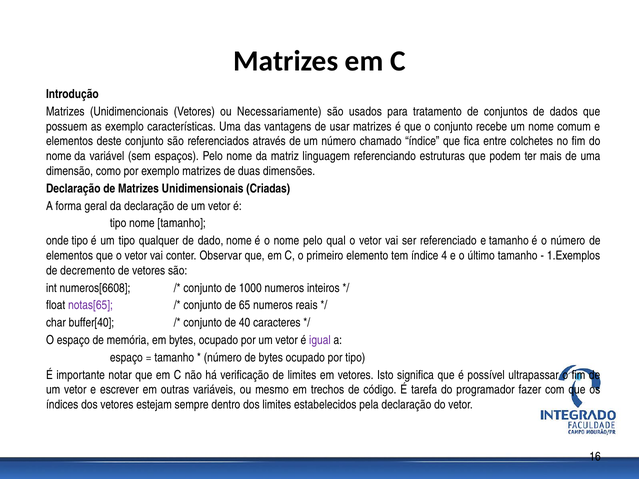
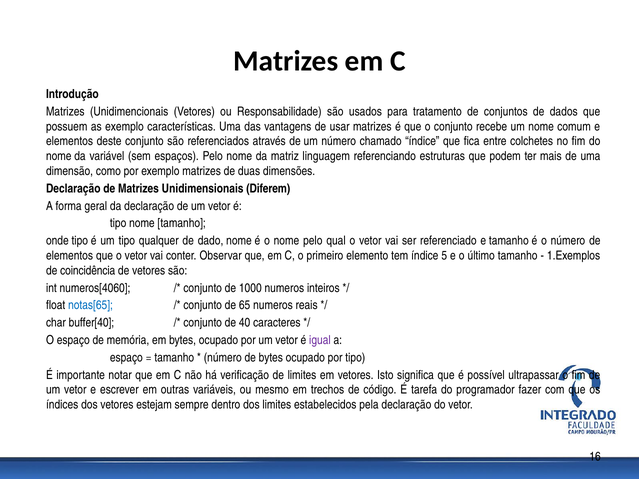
Necessariamente: Necessariamente -> Responsabilidade (279, 112)
Criadas: Criadas -> Diferem (268, 189)
4: 4 -> 5 (444, 256)
decremento: decremento -> coincidência (88, 271)
numeros[6608: numeros[6608 -> numeros[4060 (95, 288)
notas[65 colour: purple -> blue (91, 306)
